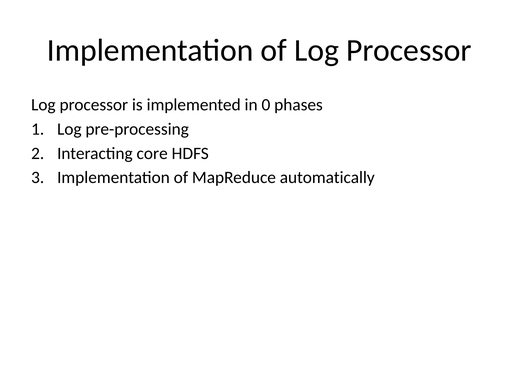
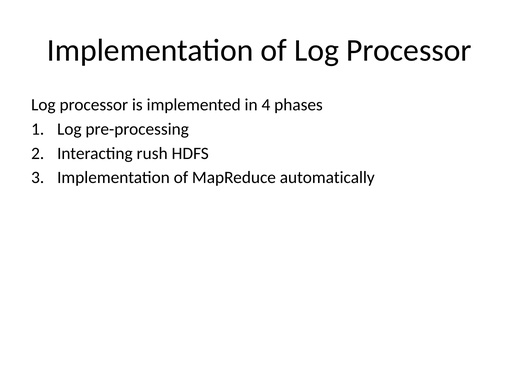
0: 0 -> 4 (266, 105)
core: core -> rush (152, 153)
